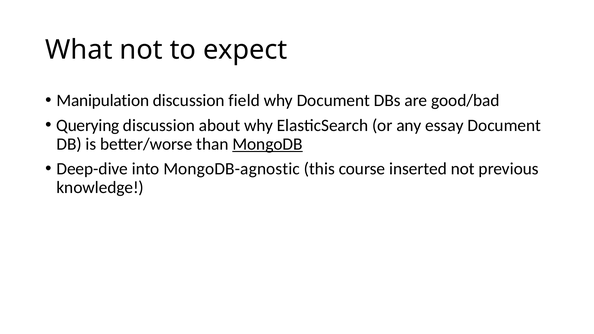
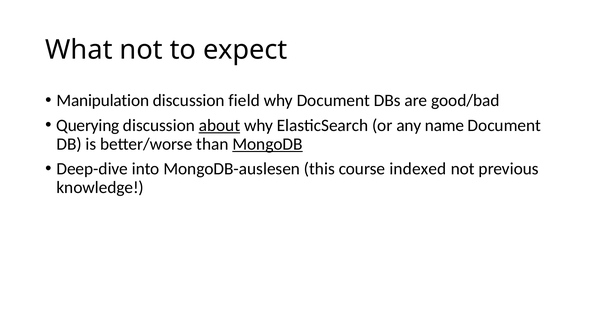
about underline: none -> present (219, 125)
essay: essay -> name (444, 125)
MongoDB-agnostic: MongoDB-agnostic -> MongoDB-auslesen (232, 169)
inserted: inserted -> indexed (418, 169)
